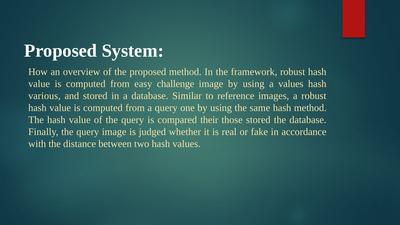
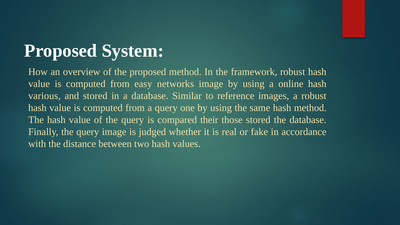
challenge: challenge -> networks (175, 84)
a values: values -> online (291, 84)
